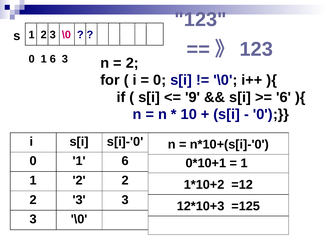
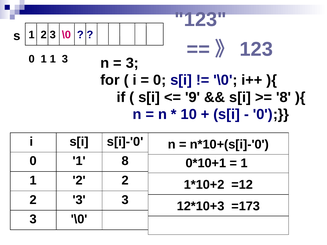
6: 6 -> 1 (53, 59)
2: 2 -> 3 (132, 63)
6: 6 -> 8 (284, 97)
6: 6 -> 8 (125, 161)
=125: =125 -> =173 (246, 206)
